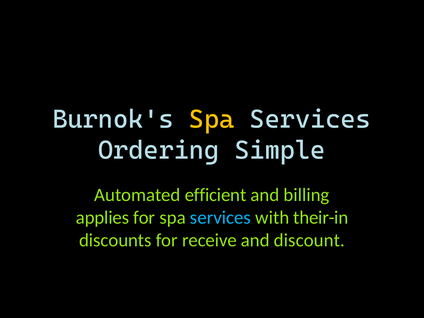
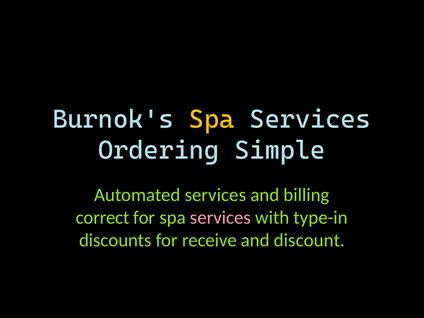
Automated efficient: efficient -> services (215, 195)
applies: applies -> correct (103, 218)
services colour: light blue -> pink (221, 218)
their-in: their-in -> type-in (321, 218)
